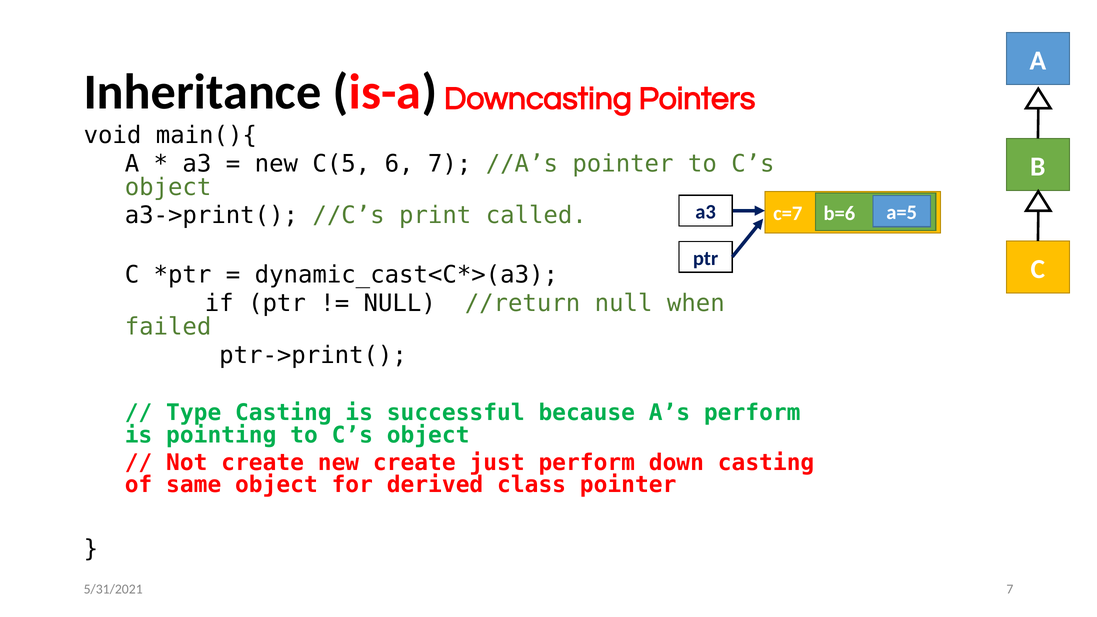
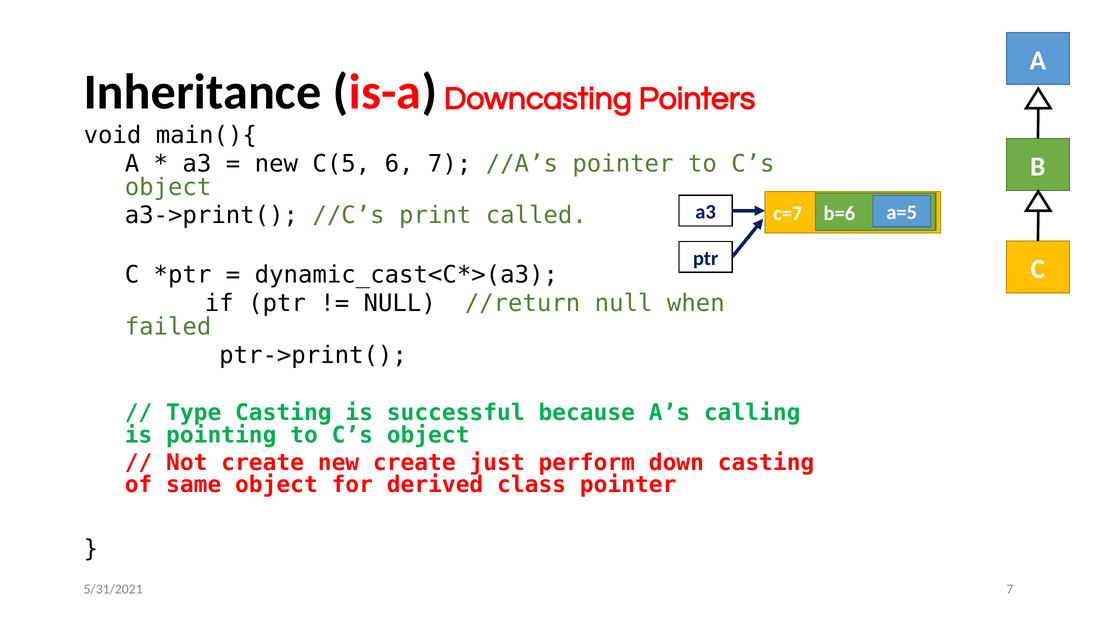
A’s perform: perform -> calling (752, 413)
